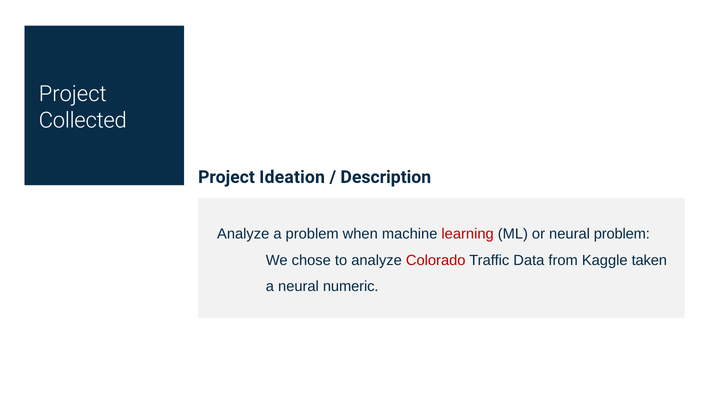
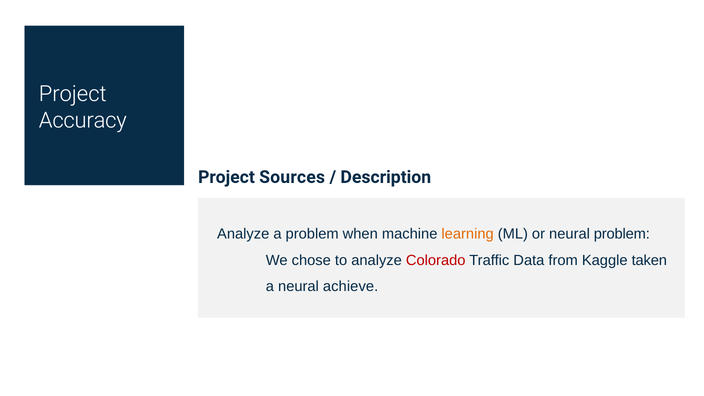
Collected: Collected -> Accuracy (83, 120)
Ideation: Ideation -> Sources (292, 177)
learning colour: red -> orange (468, 234)
numeric: numeric -> achieve (351, 286)
